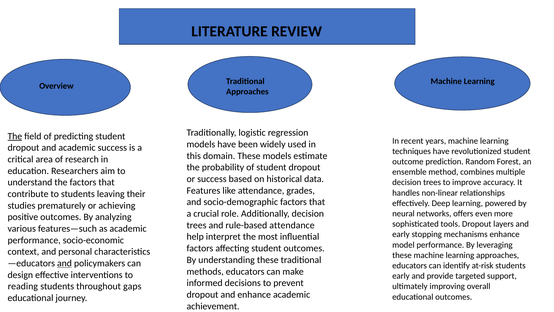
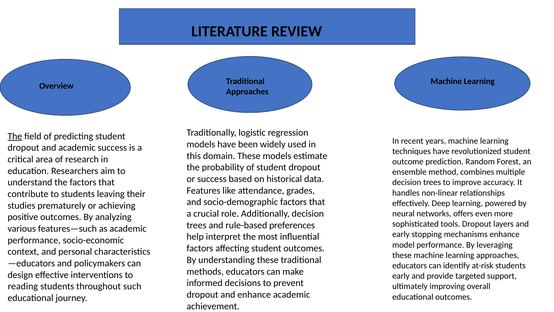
rule-based attendance: attendance -> preferences (292, 225)
and underline: present -> none (64, 263)
gaps: gaps -> such (132, 286)
